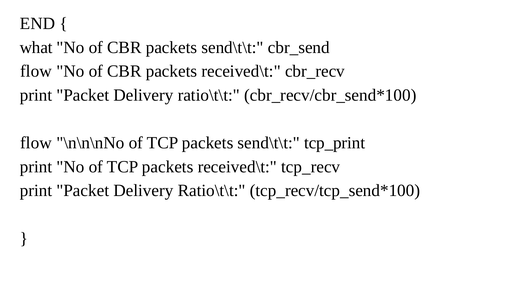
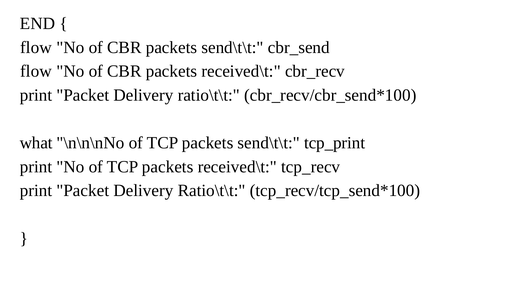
what: what -> flow (36, 47)
flow: flow -> what (36, 143)
